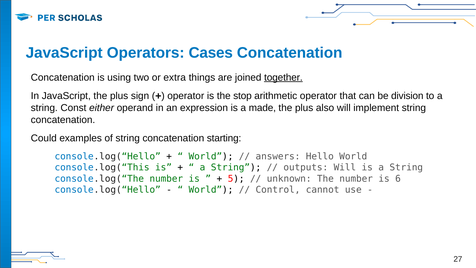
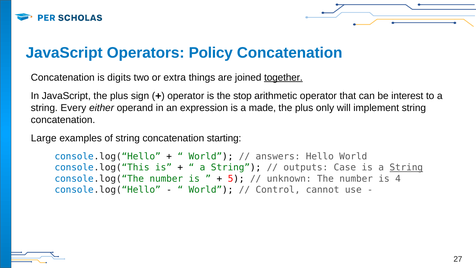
Cases: Cases -> Policy (211, 53)
using: using -> digits (119, 77)
division: division -> interest (407, 96)
Const: Const -> Every (73, 108)
also: also -> only (325, 108)
Could: Could -> Large (44, 138)
outputs Will: Will -> Case (345, 167)
String underline: none -> present (406, 167)
6: 6 -> 4 (398, 179)
